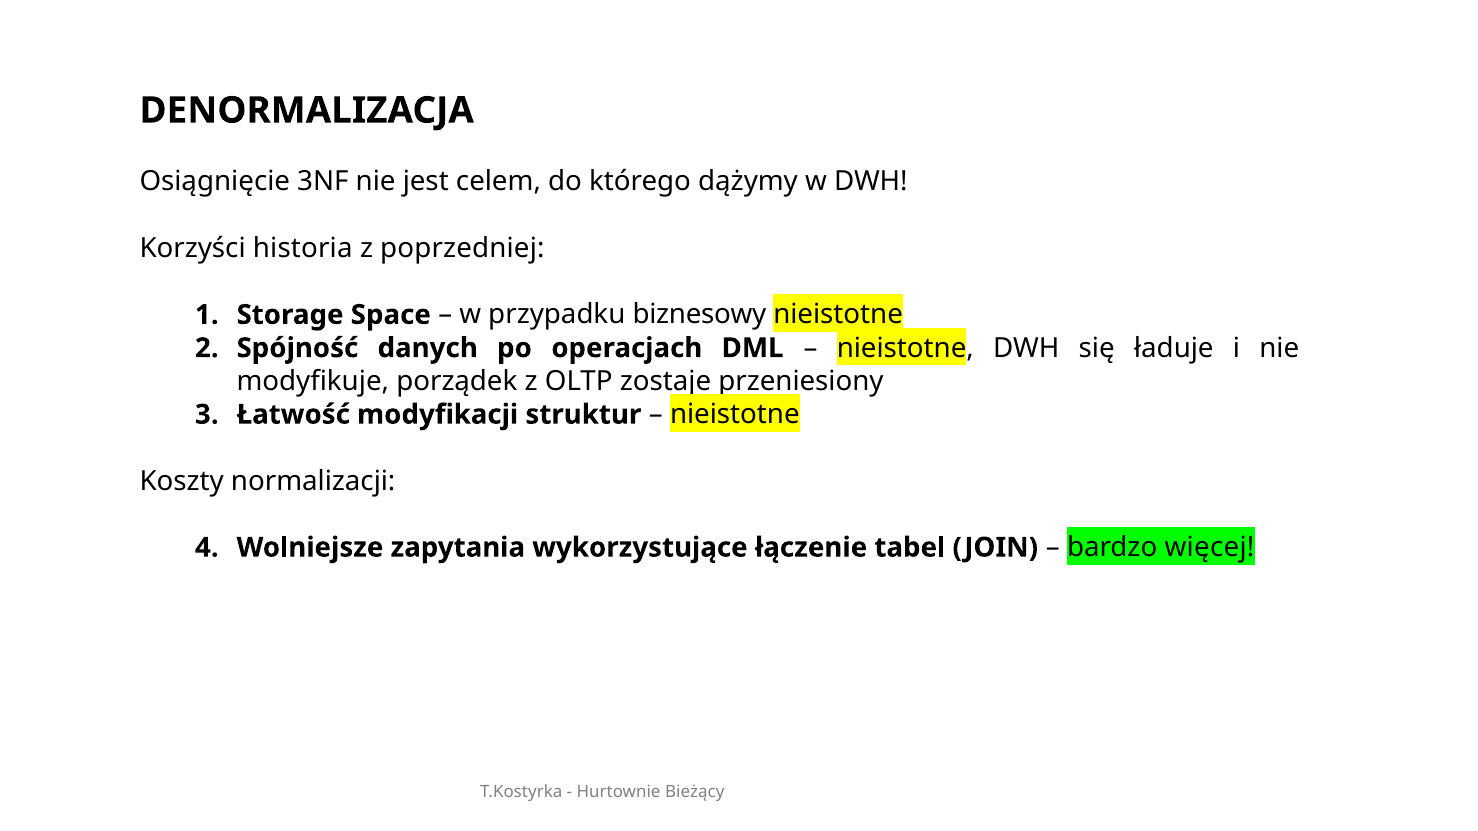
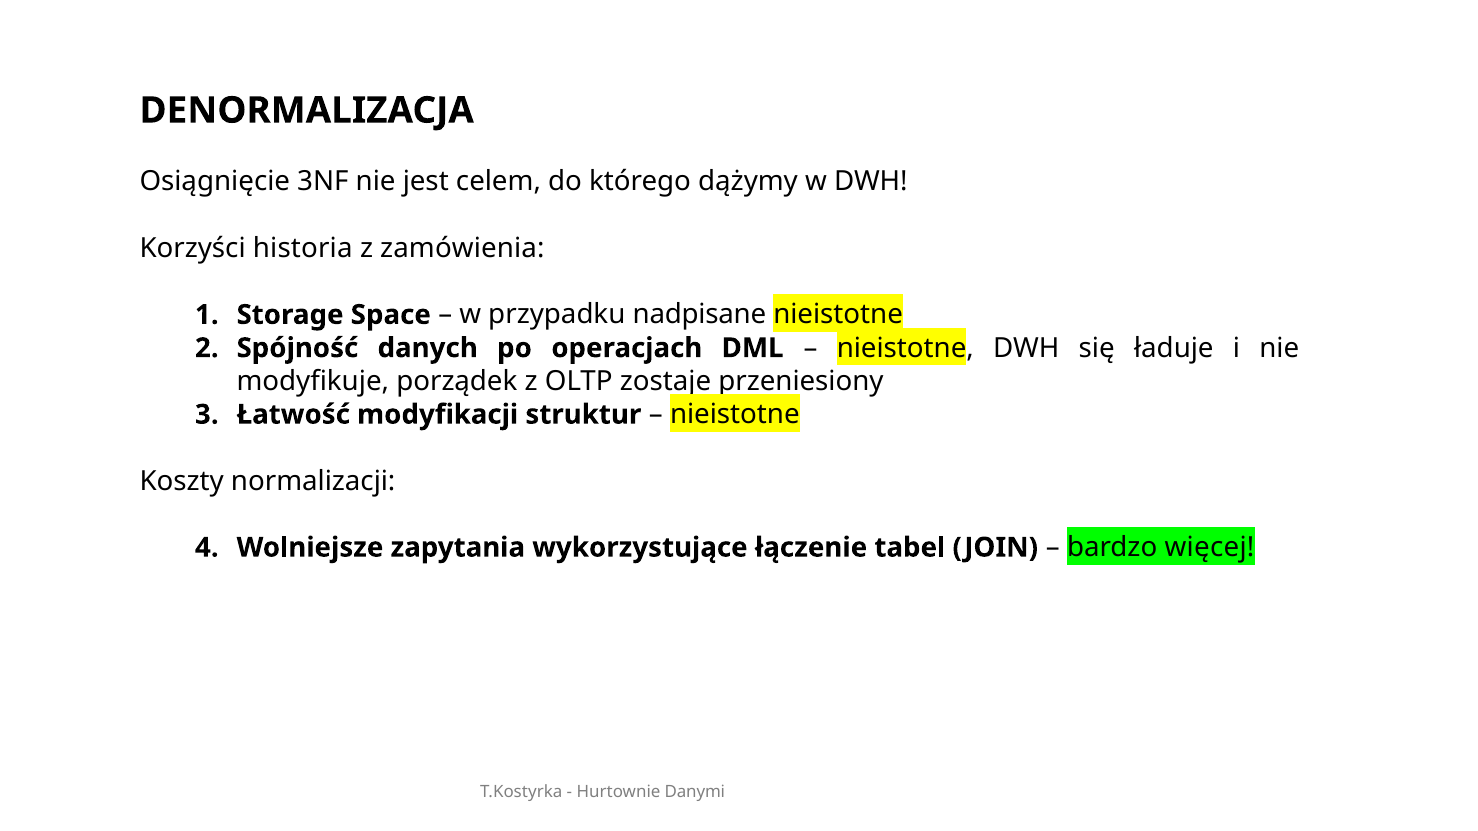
poprzedniej: poprzedniej -> zamówienia (462, 248)
biznesowy: biznesowy -> nadpisane (699, 315)
Bieżący: Bieżący -> Danymi (695, 792)
